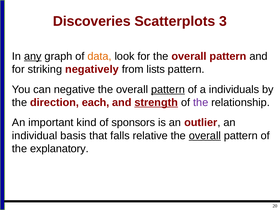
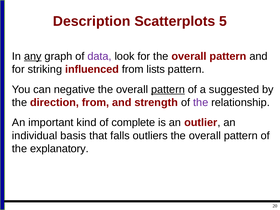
Discoveries: Discoveries -> Description (92, 21)
3: 3 -> 5 (223, 21)
data colour: orange -> purple (100, 56)
negatively: negatively -> influenced (92, 69)
individuals: individuals -> suggested (234, 89)
direction each: each -> from (96, 102)
strength underline: present -> none (156, 102)
sponsors: sponsors -> complete (133, 123)
relative: relative -> outliers (150, 136)
overall underline: present -> none (205, 136)
